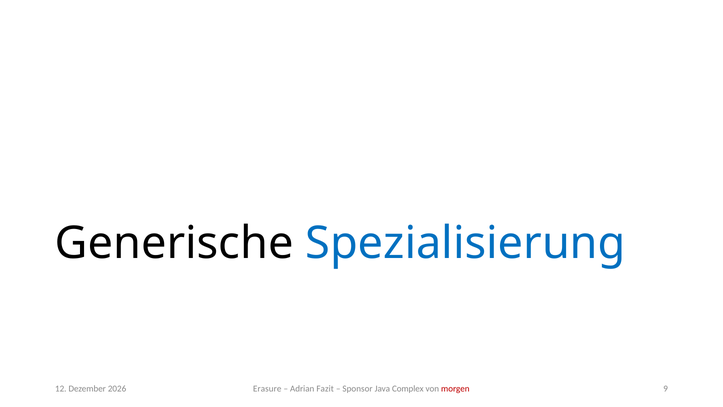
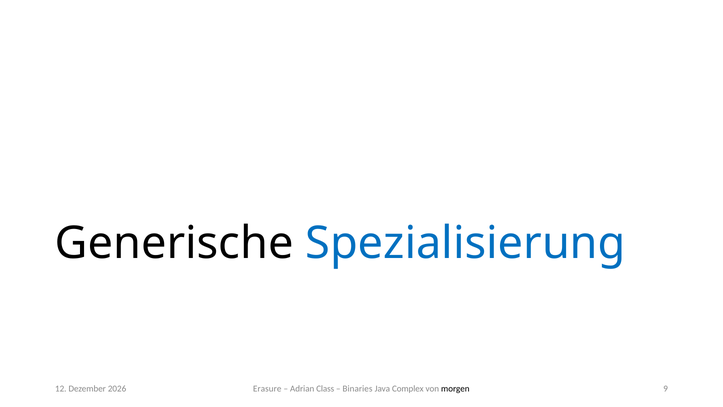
Fazit: Fazit -> Class (325, 388)
Sponsor: Sponsor -> Binaries (358, 388)
morgen colour: red -> black (455, 388)
